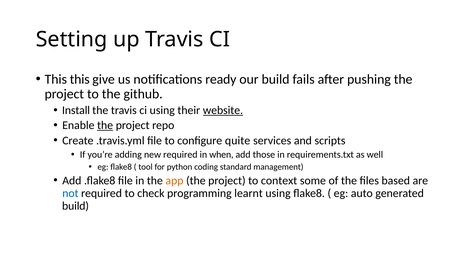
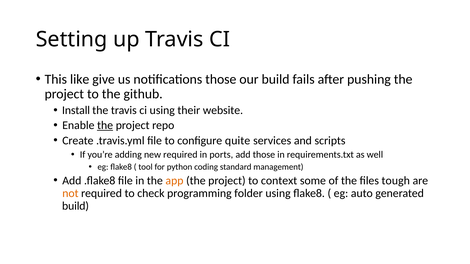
This this: this -> like (80, 79)
notifications ready: ready -> those (221, 79)
website underline: present -> none (223, 110)
when: when -> ports (221, 155)
based: based -> tough (396, 181)
not colour: blue -> orange (70, 194)
learnt: learnt -> folder (249, 194)
